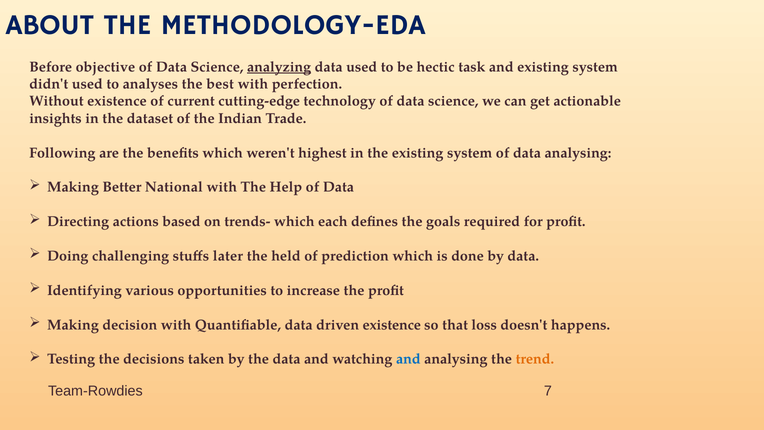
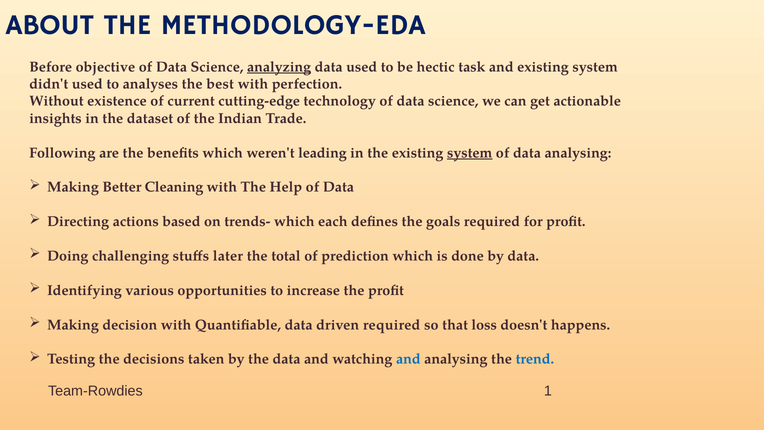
highest: highest -> leading (322, 153)
system underline: none -> present (470, 153)
National: National -> Cleaning (174, 187)
held: held -> total (286, 256)
driven existence: existence -> required (392, 325)
trend colour: orange -> blue (535, 359)
7: 7 -> 1 (548, 391)
